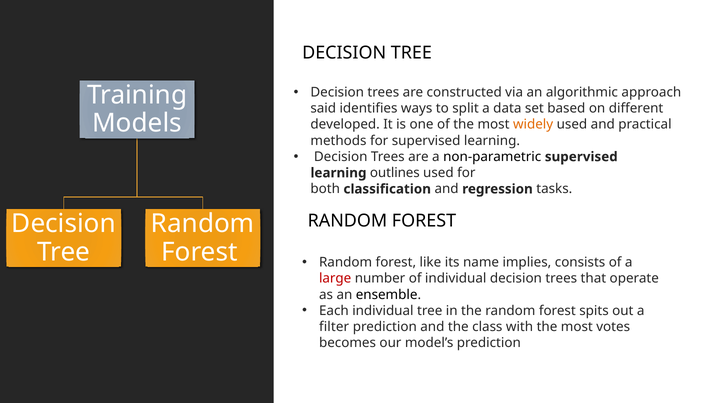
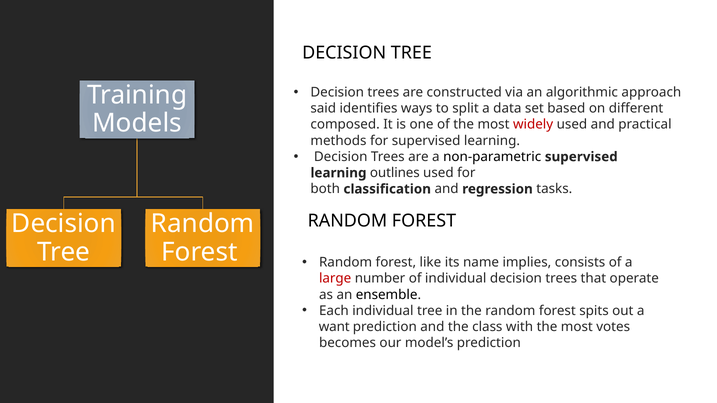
developed: developed -> composed (345, 125)
widely colour: orange -> red (533, 125)
filter: filter -> want (334, 327)
